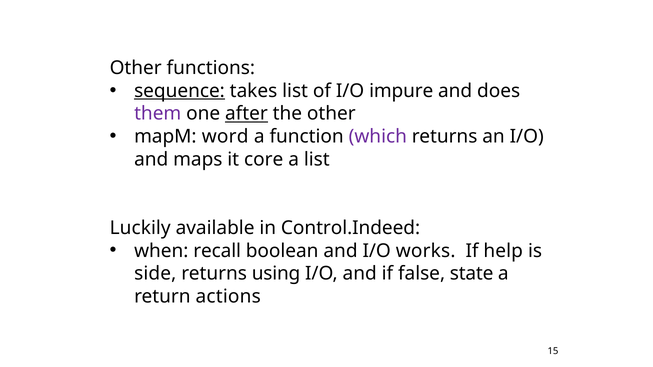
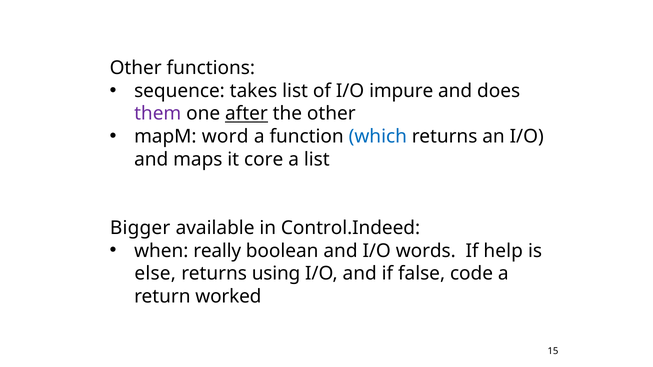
sequence underline: present -> none (179, 91)
which colour: purple -> blue (378, 137)
Luckily: Luckily -> Bigger (140, 228)
recall: recall -> really (217, 251)
works: works -> words (426, 251)
side: side -> else (155, 274)
state: state -> code (472, 274)
actions: actions -> worked (228, 297)
